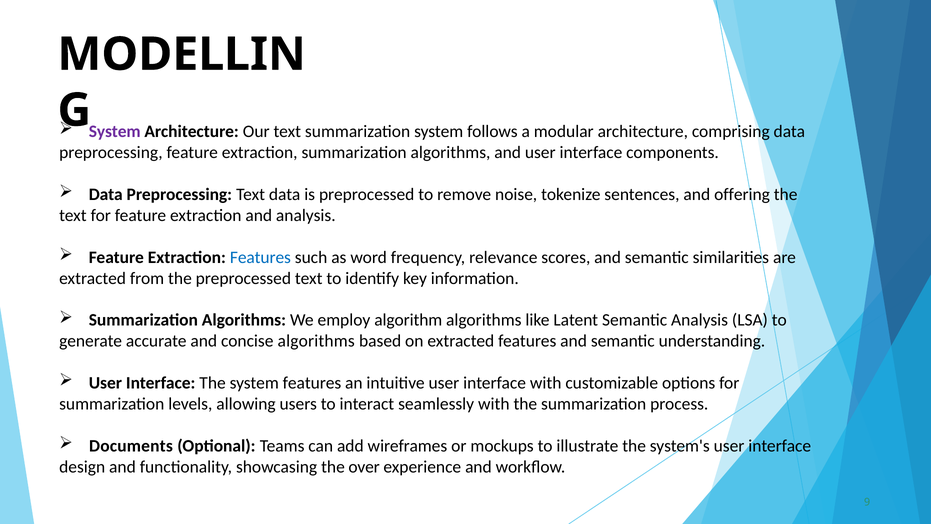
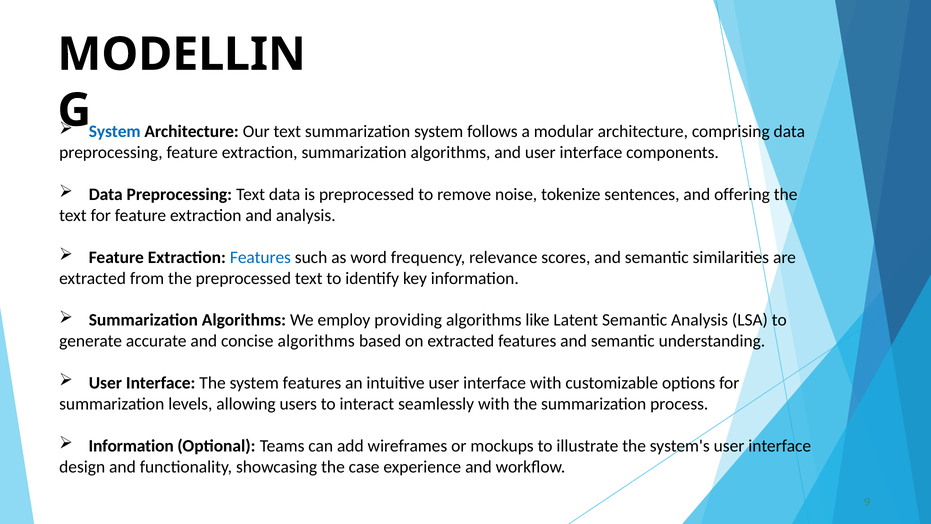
System colour: purple -> blue (115, 131)
algorithm: algorithm -> providing (408, 320)
Documents: Documents -> Information (131, 446)
over: over -> case (364, 467)
